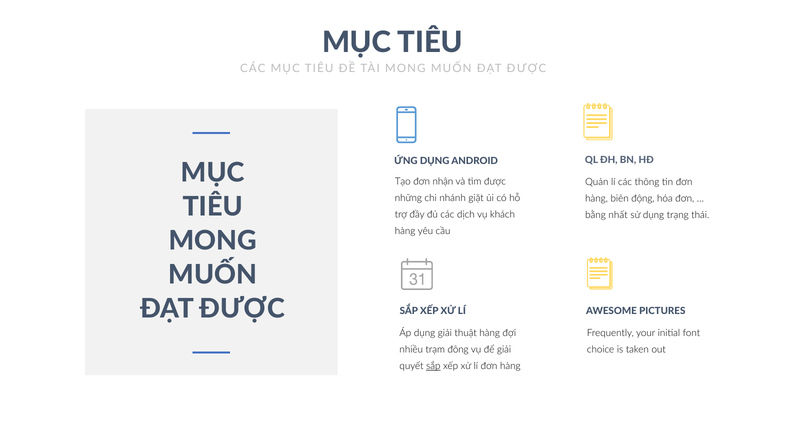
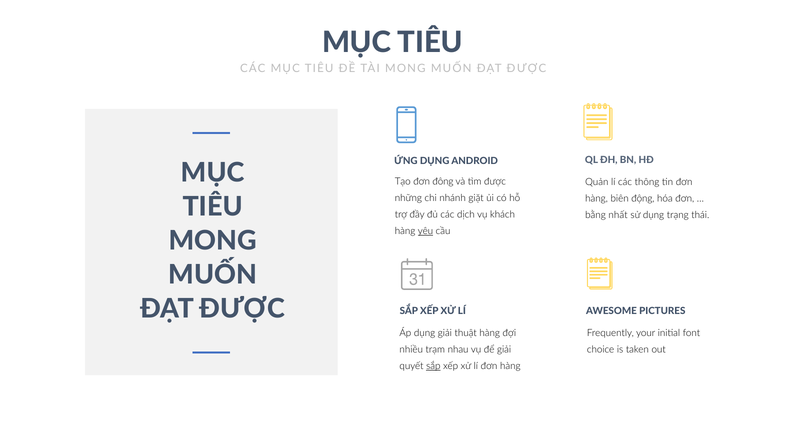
nhận: nhận -> đông (443, 182)
yêu underline: none -> present (425, 231)
đông: đông -> nhau (458, 350)
